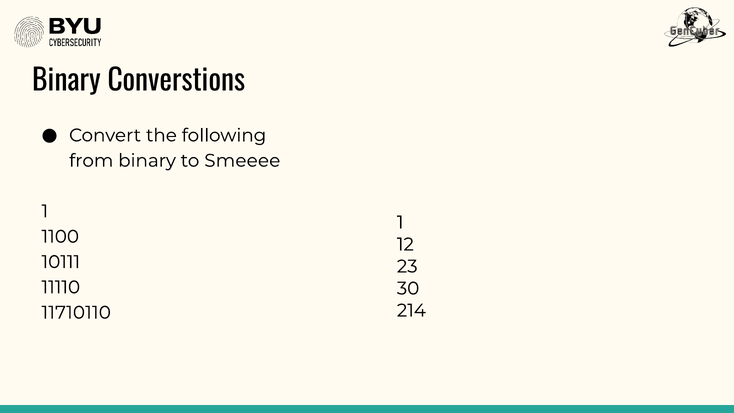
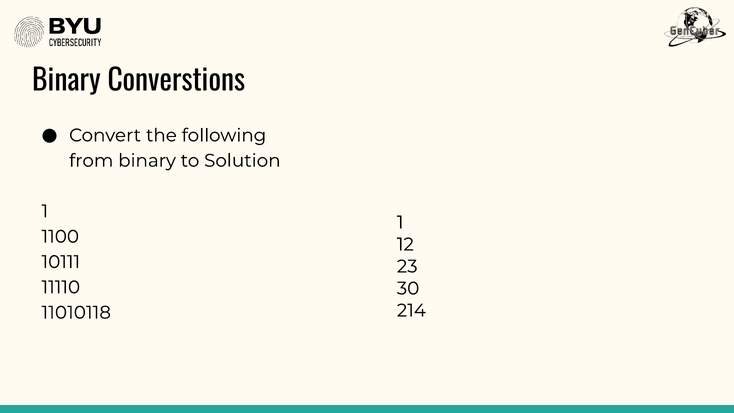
Smeeee: Smeeee -> Solution (242, 161)
11710110: 11710110 -> 11010118 (76, 313)
